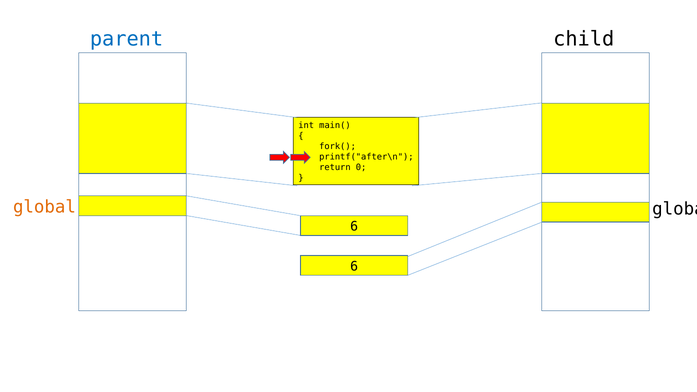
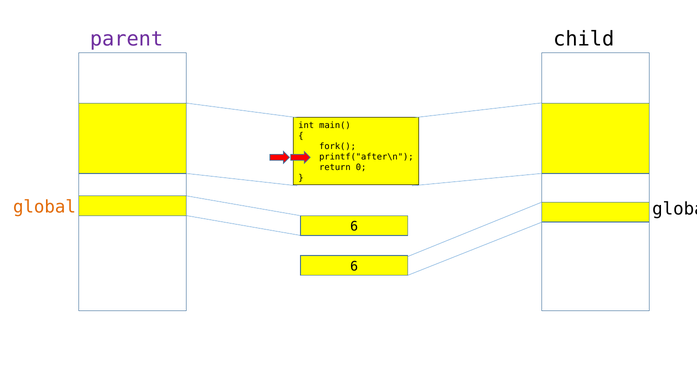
parent colour: blue -> purple (127, 39)
